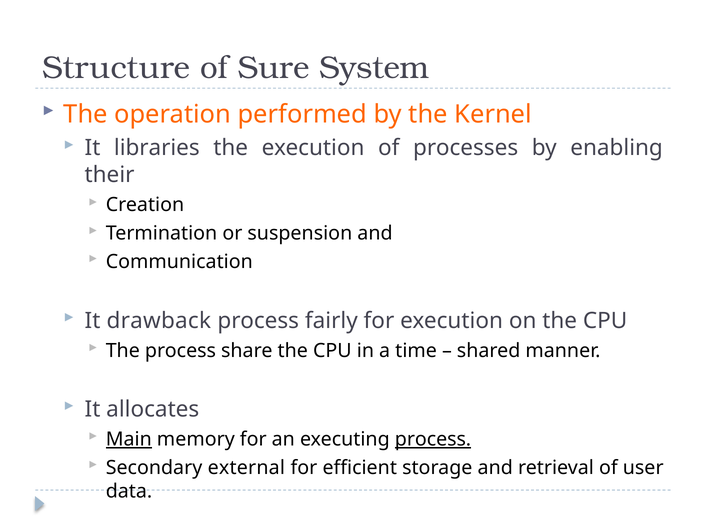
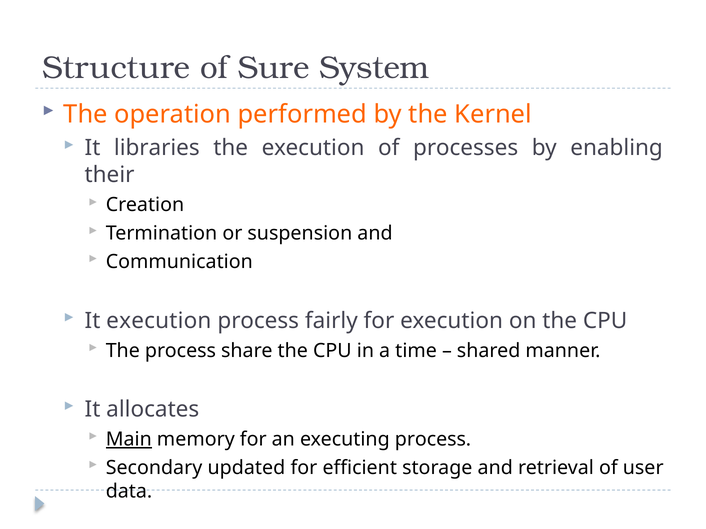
It drawback: drawback -> execution (159, 321)
process underline: present -> none (433, 440)
external: external -> updated (246, 468)
